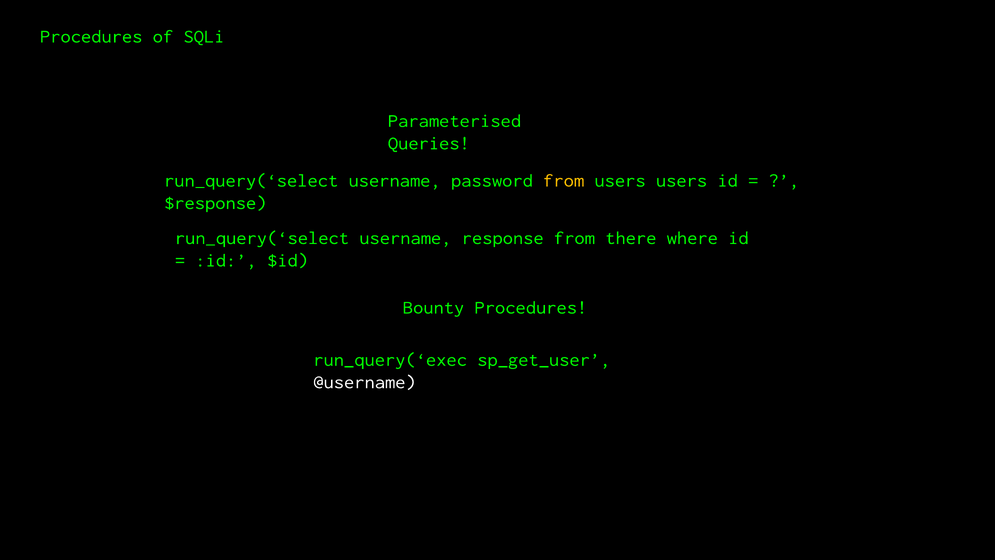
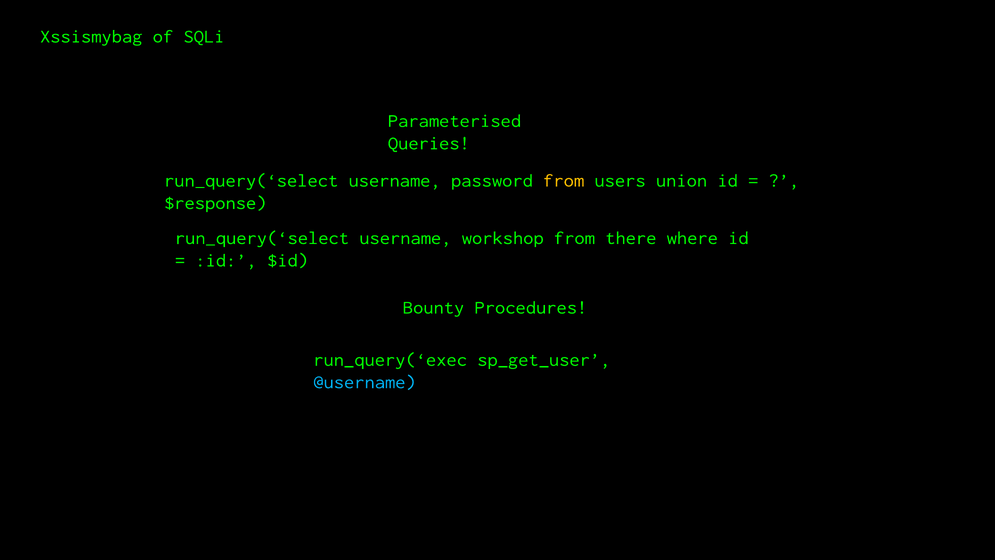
Procedures: Procedures -> Xssismybag (91, 36)
users users: users -> union (682, 180)
response: response -> workshop (503, 238)
@username colour: white -> light blue (365, 382)
